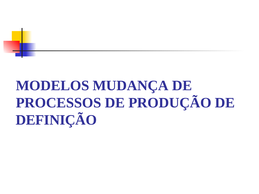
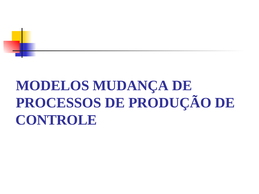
DEFINIÇÃO: DEFINIÇÃO -> CONTROLE (56, 120)
